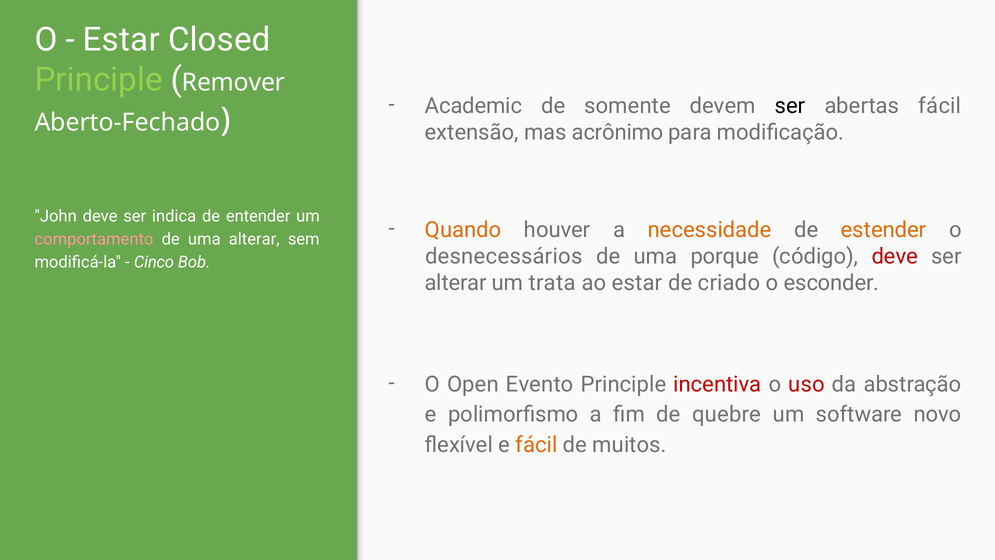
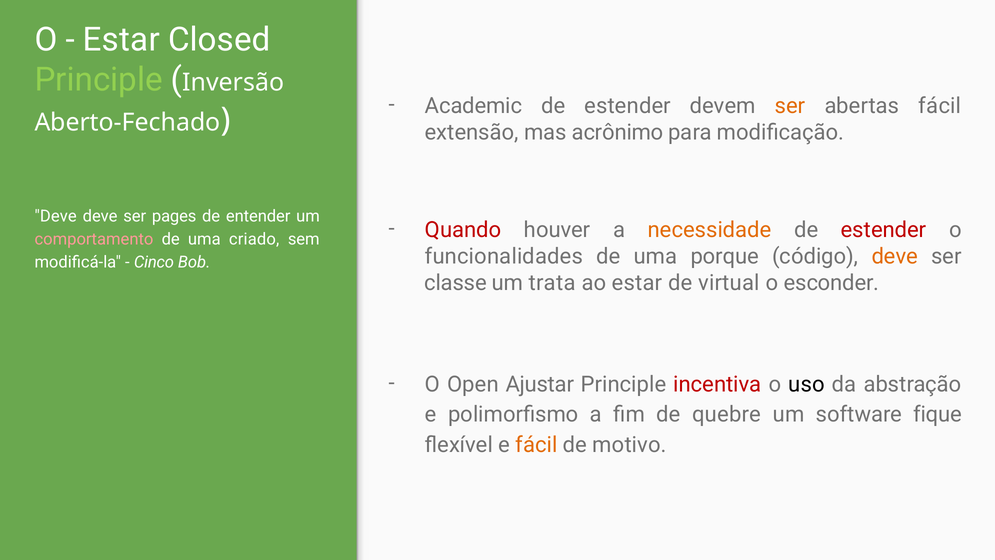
Remover: Remover -> Inversão (233, 82)
somente: somente -> estender (628, 106)
ser colour: black -> orange (790, 106)
John: John -> Deve (56, 216)
indica: indica -> pages (174, 216)
Quando colour: orange -> red (463, 230)
estender colour: orange -> red (884, 230)
uma alterar: alterar -> criado (254, 239)
desnecessários: desnecessários -> funcionalidades (504, 256)
deve colour: red -> orange (895, 256)
alterar: alterar -> classe (456, 283)
criado: criado -> virtual (729, 283)
Evento: Evento -> Ajustar (540, 384)
uso colour: red -> black (807, 384)
novo: novo -> fique (938, 414)
muitos: muitos -> motivo (629, 445)
